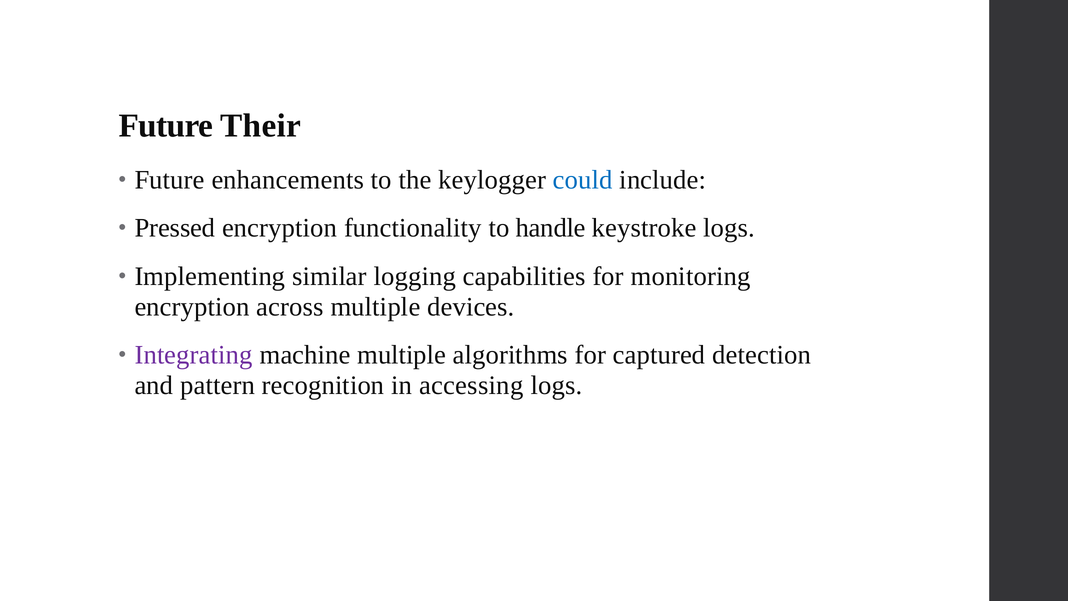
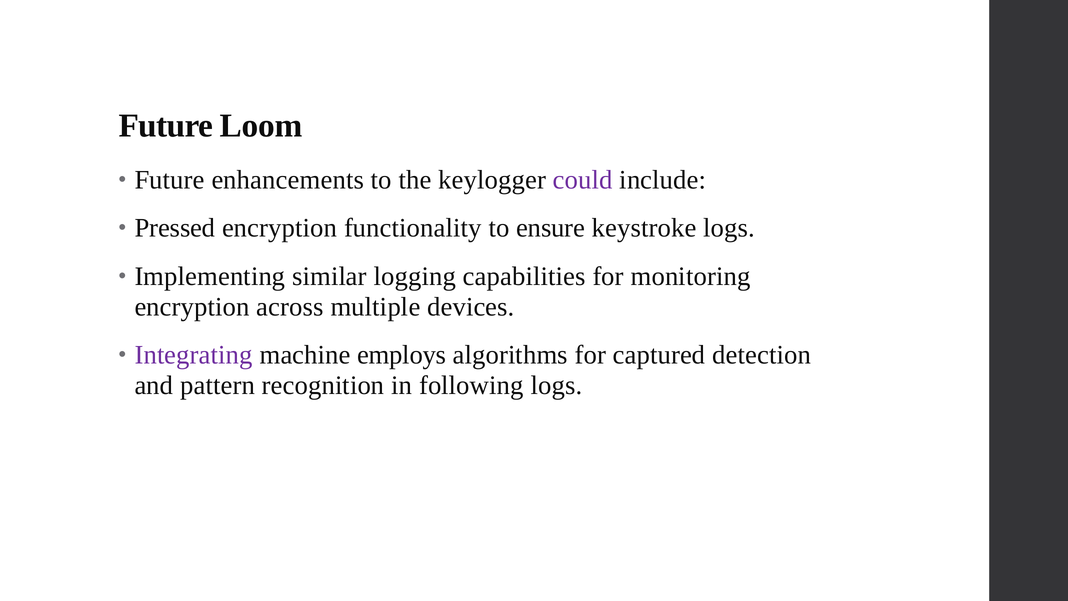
Their: Their -> Loom (261, 126)
could colour: blue -> purple (583, 180)
handle: handle -> ensure (551, 228)
machine multiple: multiple -> employs (402, 355)
accessing: accessing -> following (471, 385)
